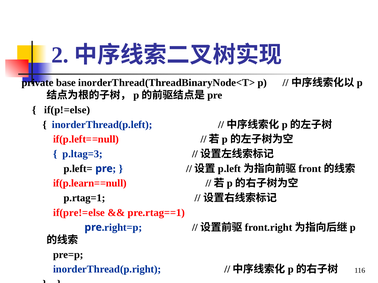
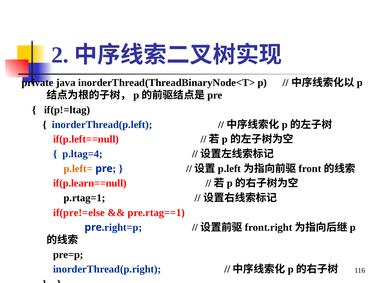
base: base -> java (66, 83)
if(p!=else: if(p!=else -> if(p!=ltag (67, 110)
p.ltag=3: p.ltag=3 -> p.ltag=4 (83, 154)
p.left= colour: black -> orange (78, 169)
